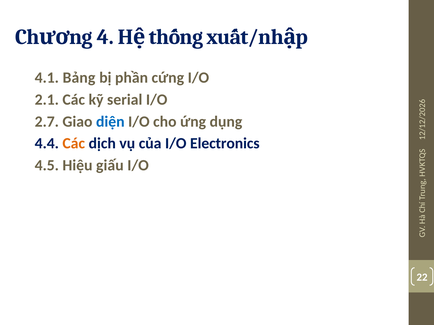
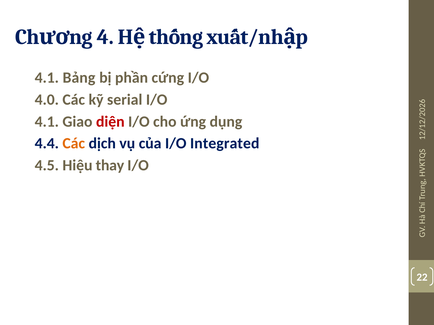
2.1: 2.1 -> 4.0 (47, 100)
2.7: 2.7 -> 4.1 (47, 122)
diện colour: blue -> red (110, 122)
Electronics: Electronics -> Integrated (225, 144)
giấu: giấu -> thay (110, 166)
